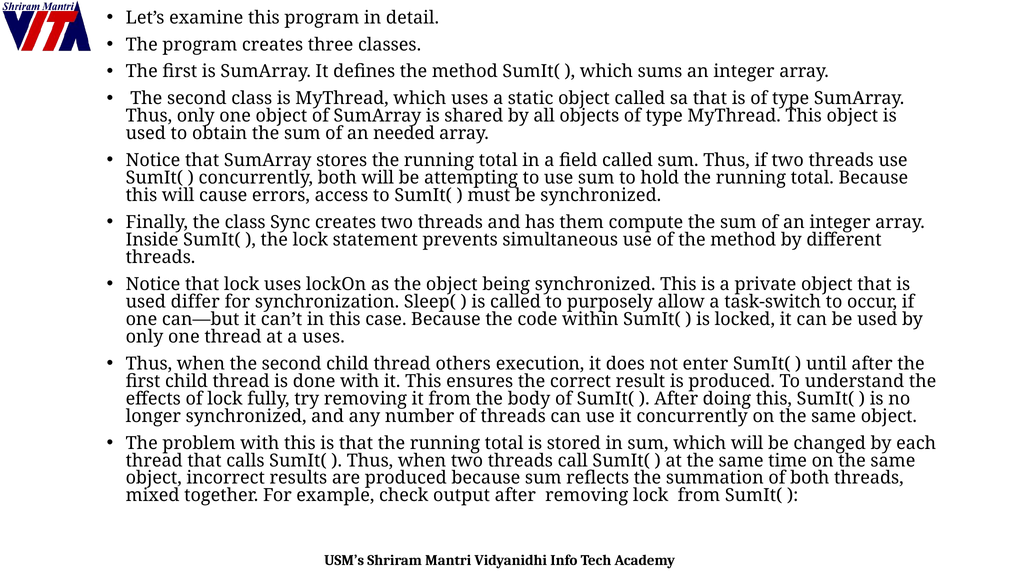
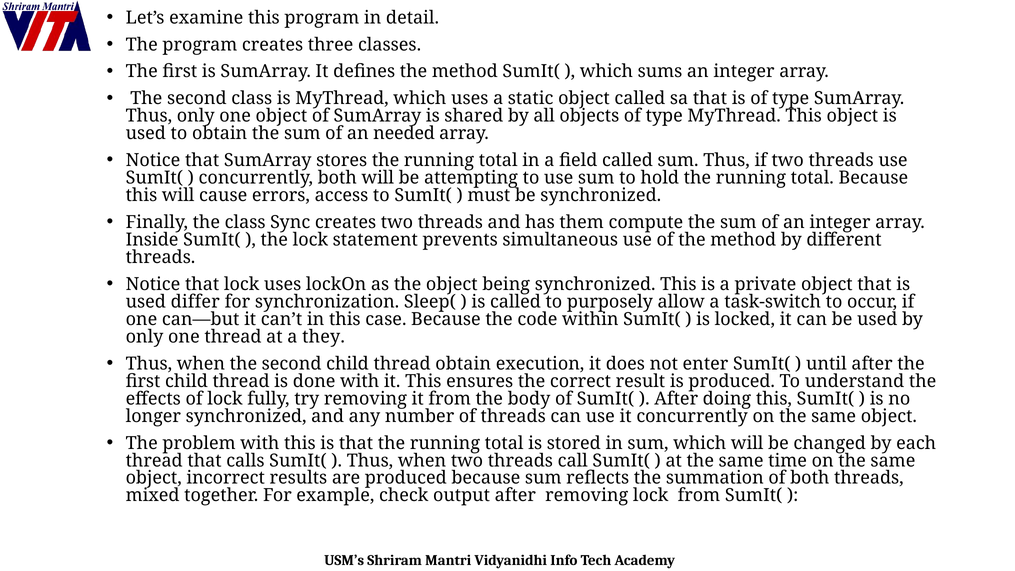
a uses: uses -> they (324, 337)
thread others: others -> obtain (463, 364)
